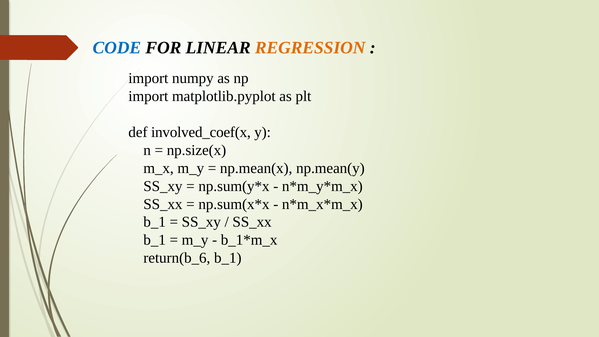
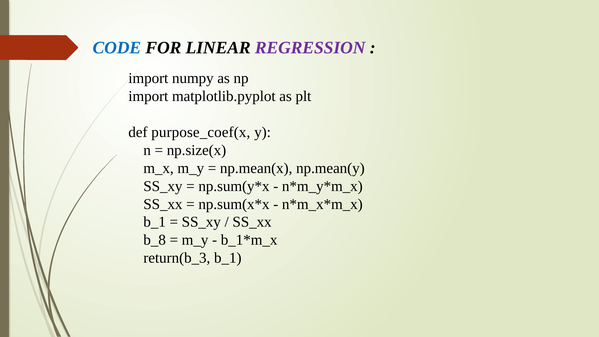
REGRESSION colour: orange -> purple (310, 48)
involved_coef(x: involved_coef(x -> purpose_coef(x (201, 132)
b_1: b_1 -> b_8 (155, 240)
return(b_6: return(b_6 -> return(b_3 (177, 258)
